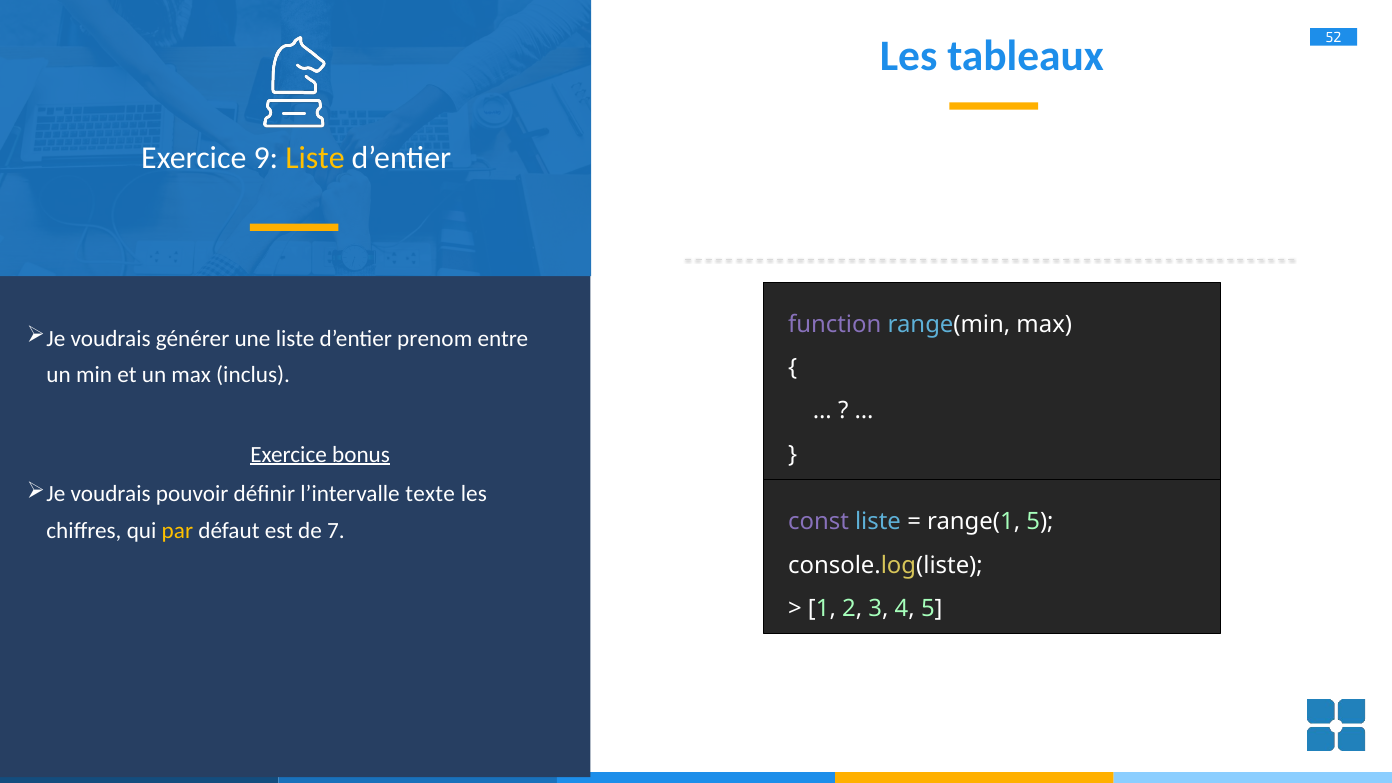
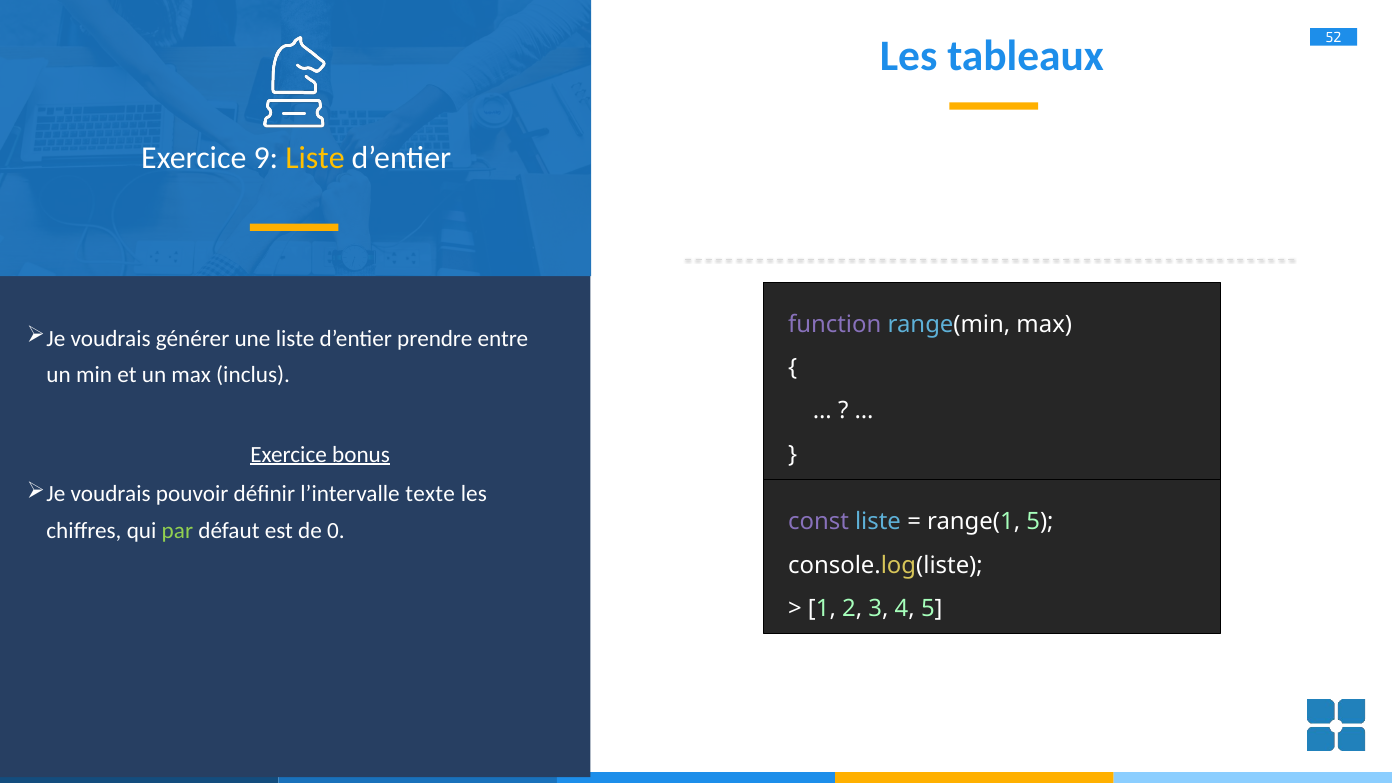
prenom: prenom -> prendre (435, 339)
par colour: yellow -> light green (177, 530)
7: 7 -> 0 (336, 530)
